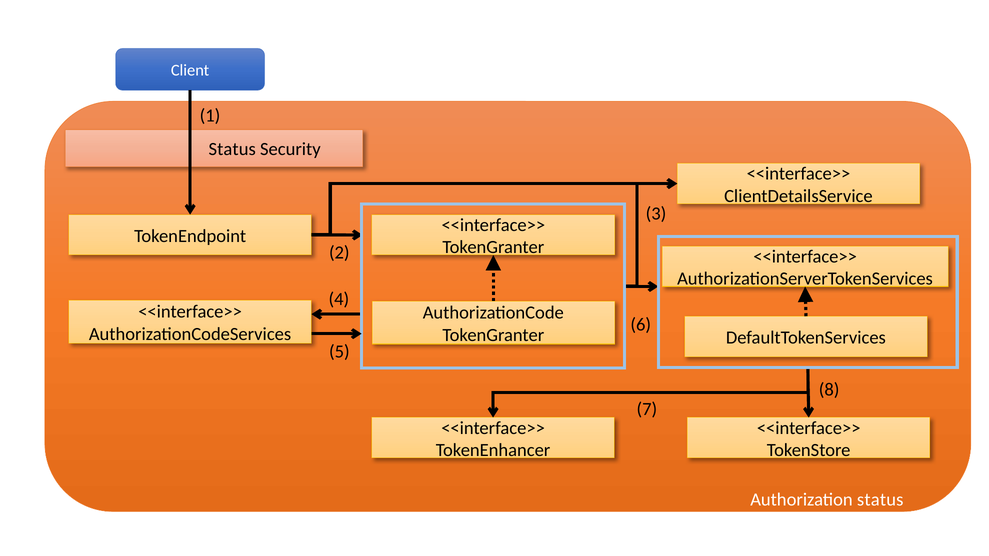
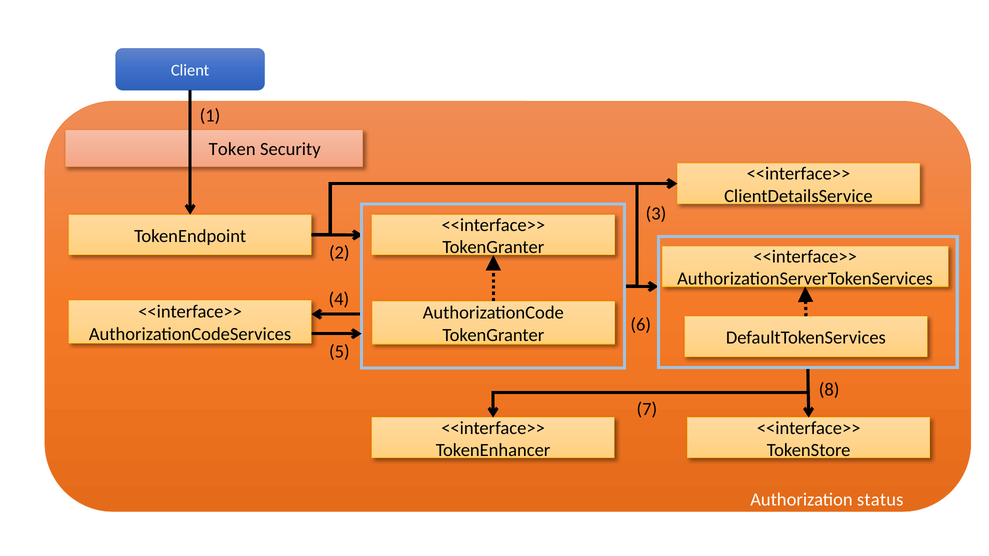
Status: Status -> Token (232, 149)
